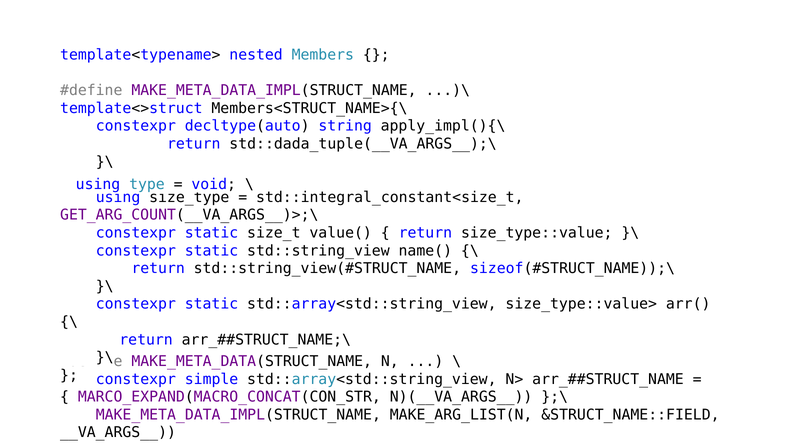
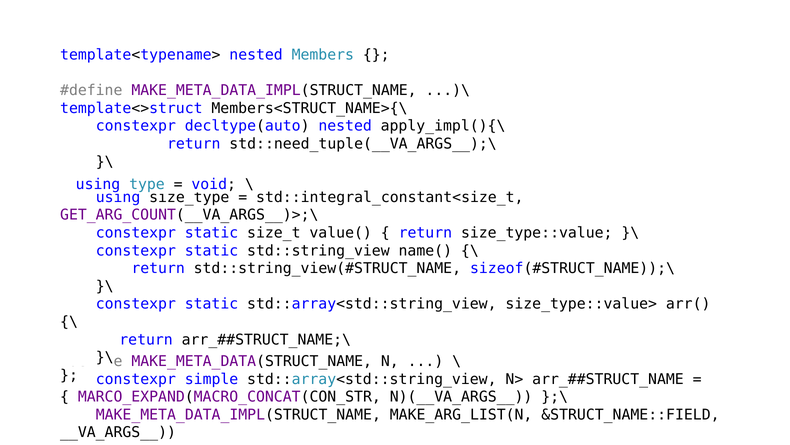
decltype(auto string: string -> nested (345, 126)
std::dada_tuple(__VA_ARGS__);\: std::dada_tuple(__VA_ARGS__);\ -> std::need_tuple(__VA_ARGS__);\ (363, 144)
